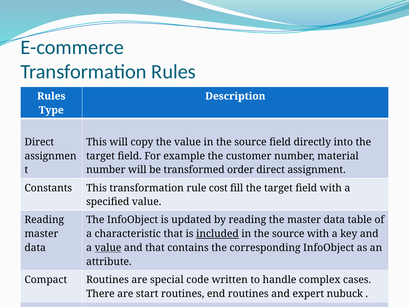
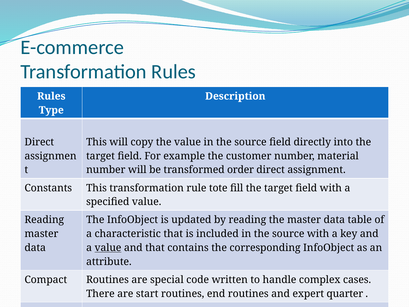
cost: cost -> tote (218, 188)
included underline: present -> none (217, 234)
nubuck: nubuck -> quarter (345, 293)
